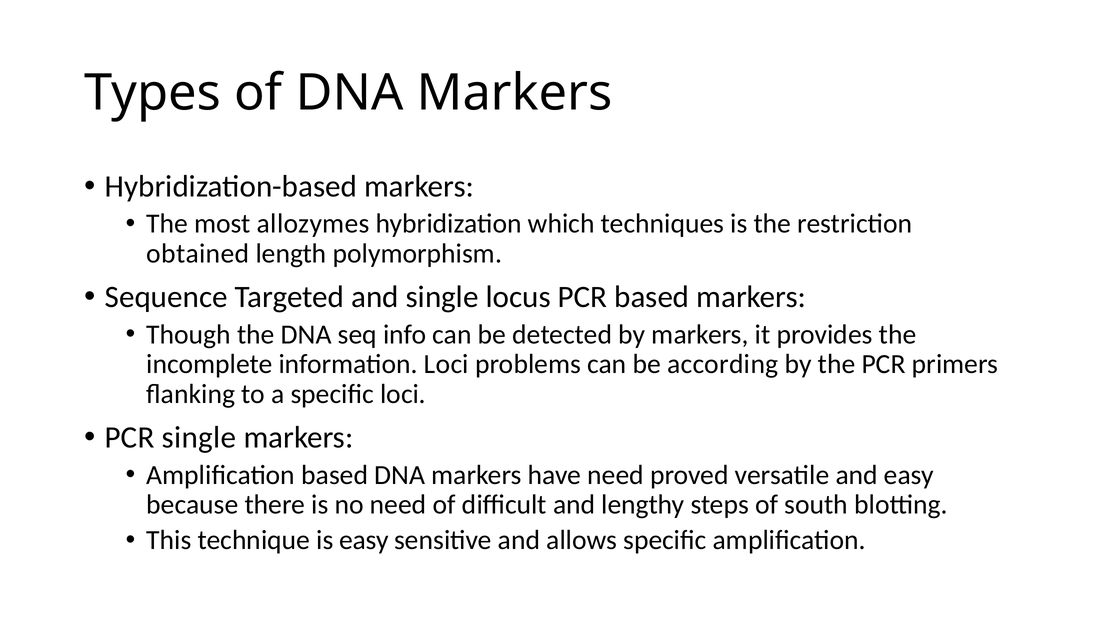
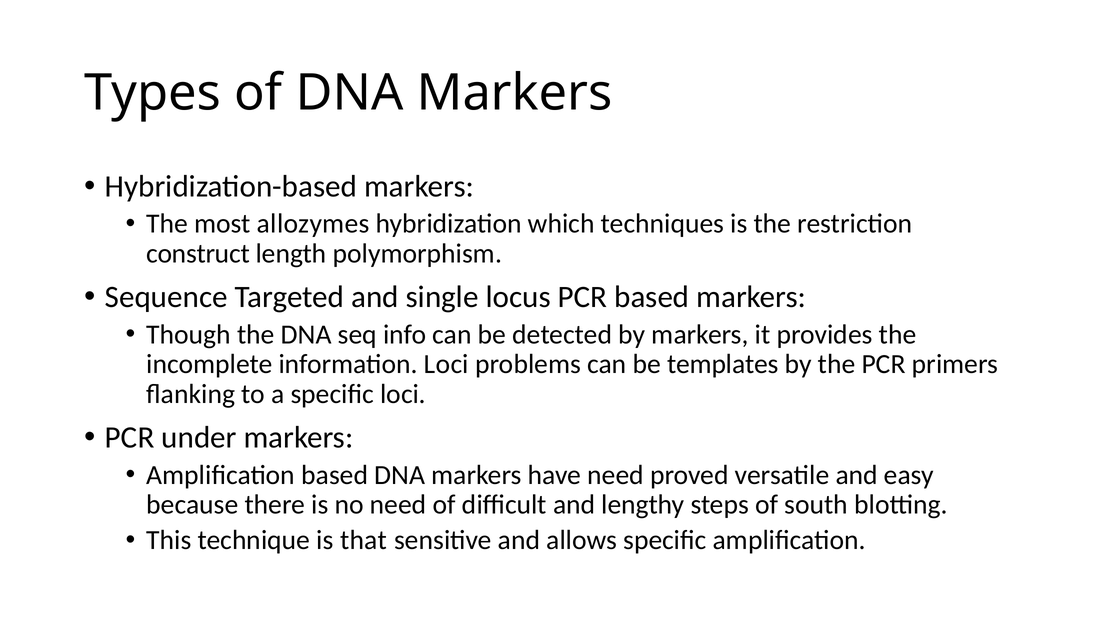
obtained: obtained -> construct (198, 254)
according: according -> templates (723, 364)
PCR single: single -> under (199, 437)
is easy: easy -> that (364, 540)
